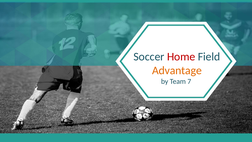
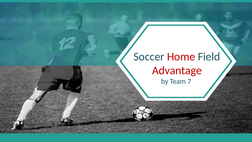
Advantage colour: orange -> red (177, 70)
